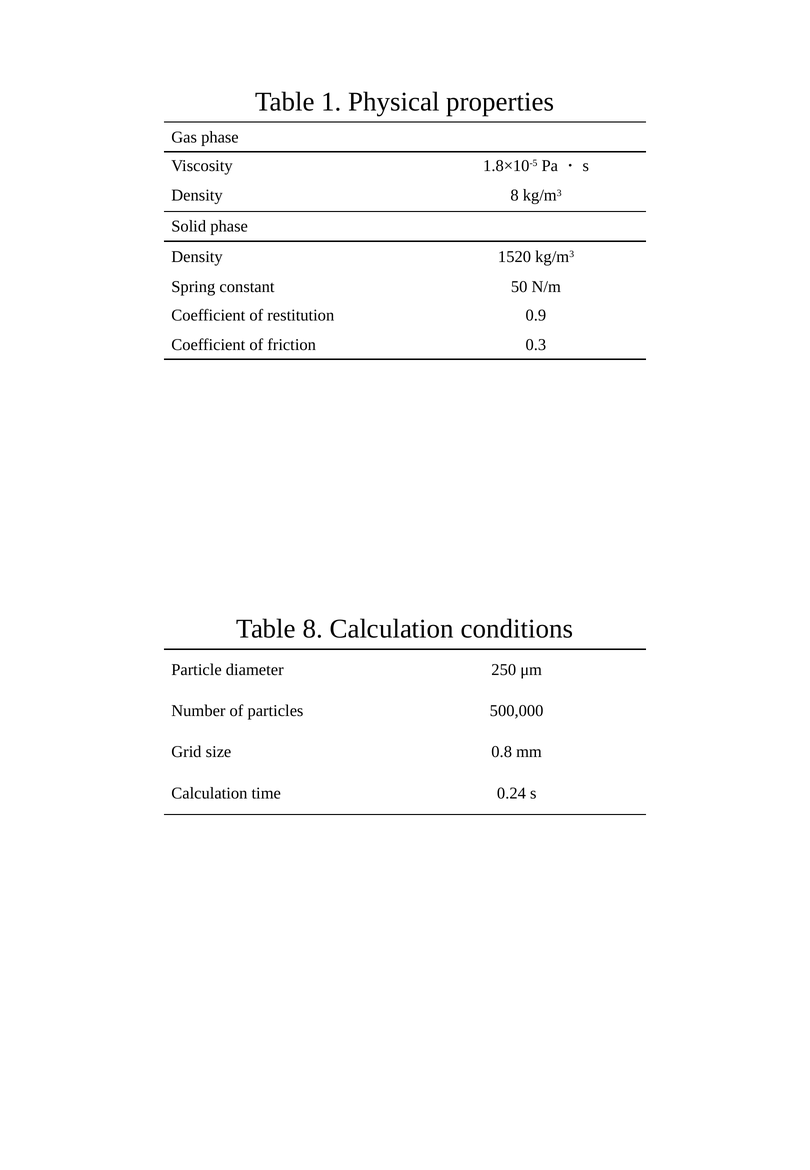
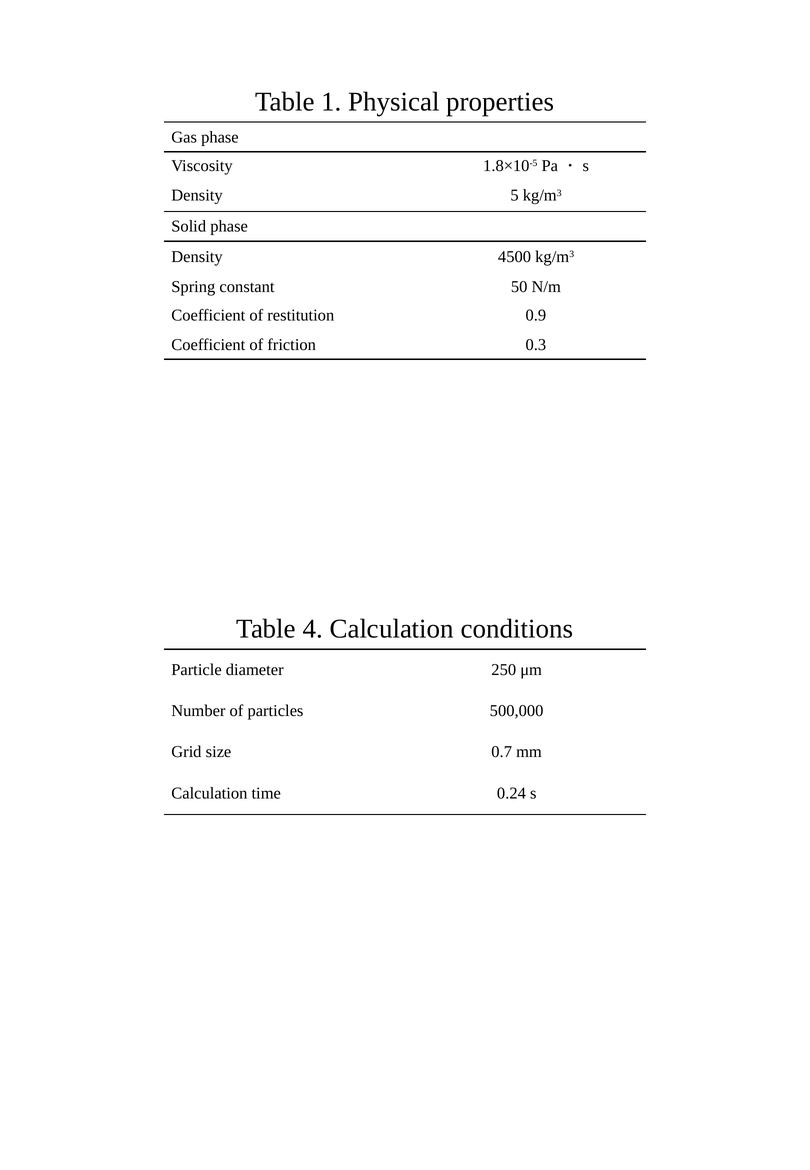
Density 8: 8 -> 5 (515, 196)
1520: 1520 -> 4500 (515, 257)
Table 8: 8 -> 4 (313, 629)
0.8: 0.8 -> 0.7 (502, 752)
